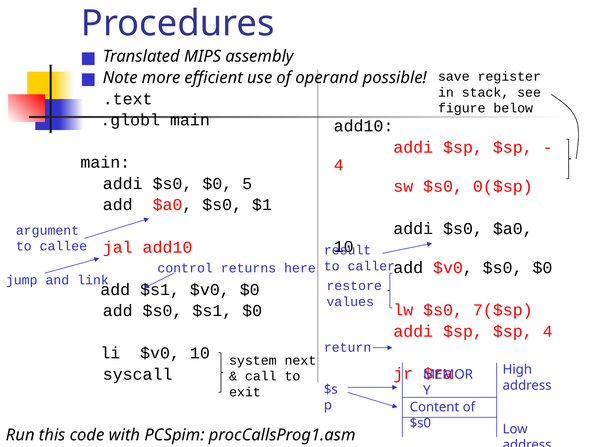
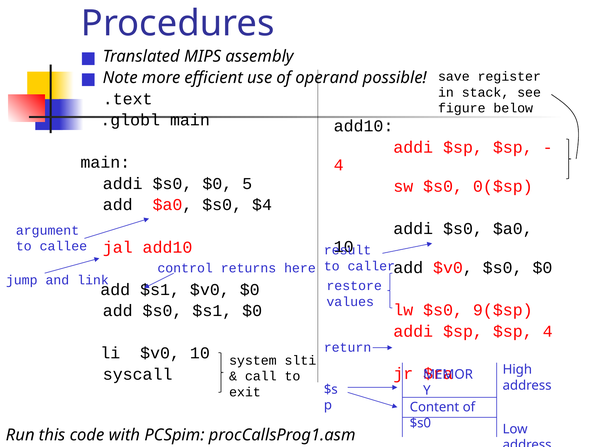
$1: $1 -> $4 (262, 205)
7($sp: 7($sp -> 9($sp (503, 310)
next: next -> slti (300, 360)
